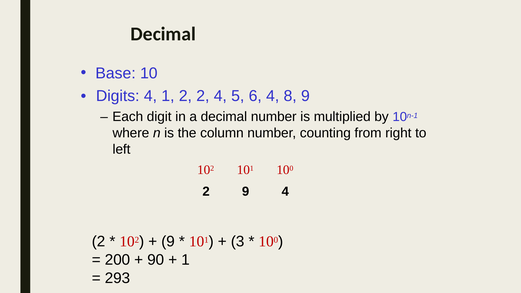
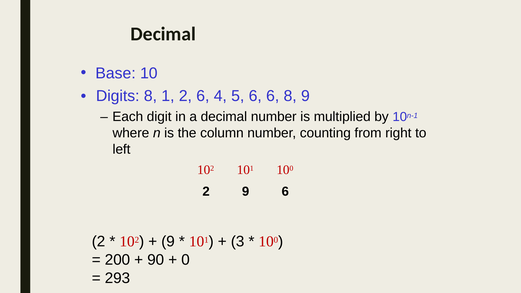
Digits 4: 4 -> 8 (150, 96)
2 2: 2 -> 6 (203, 96)
6 4: 4 -> 6 (273, 96)
9 4: 4 -> 6 (285, 192)
1: 1 -> 0 (186, 260)
